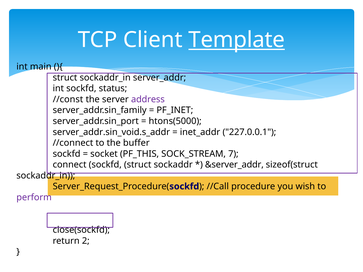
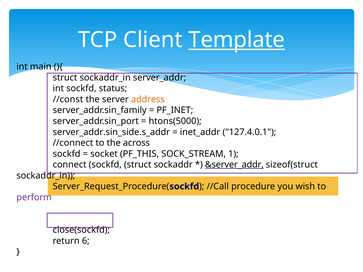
address colour: purple -> orange (148, 99)
server_addr.sin_void.s_addr: server_addr.sin_void.s_addr -> server_addr.sin_side.s_addr (111, 132)
227.0.0.1: 227.0.0.1 -> 127.4.0.1 (249, 132)
buffer: buffer -> across (136, 143)
7: 7 -> 1 (233, 154)
&server_addr underline: none -> present (234, 165)
2: 2 -> 6 (86, 241)
